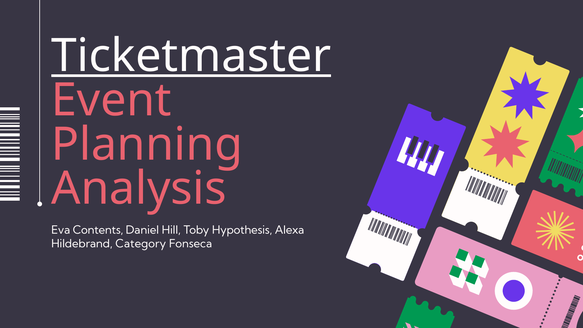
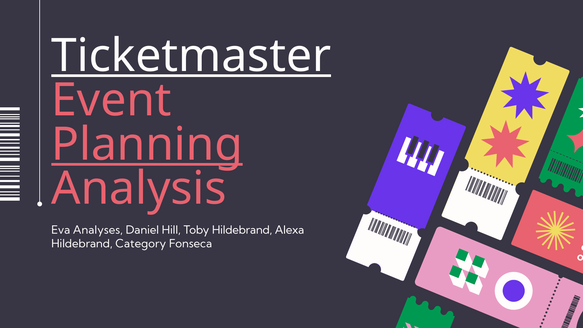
Planning underline: none -> present (147, 144)
Contents: Contents -> Analyses (98, 230)
Toby Hypothesis: Hypothesis -> Hildebrand (242, 230)
